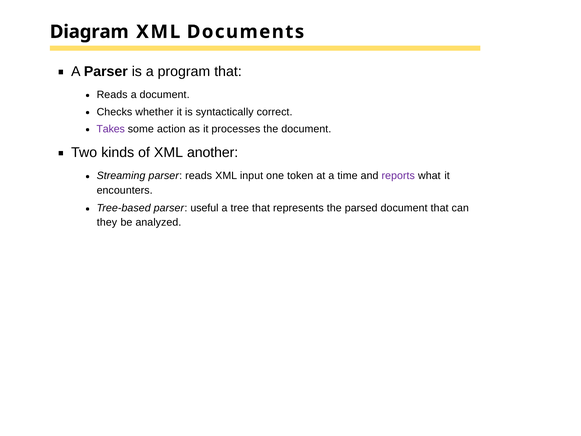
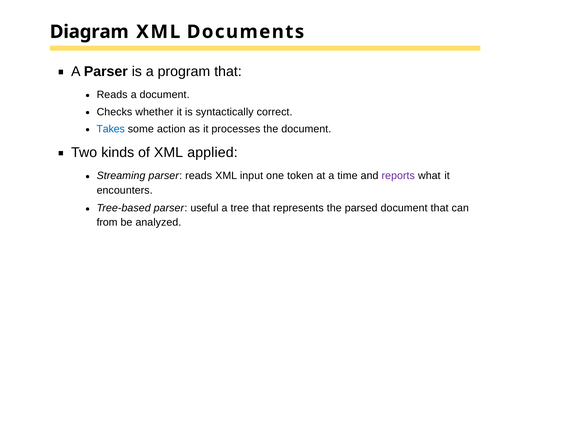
Takes colour: purple -> blue (111, 129)
another: another -> applied (212, 152)
they: they -> from (107, 222)
